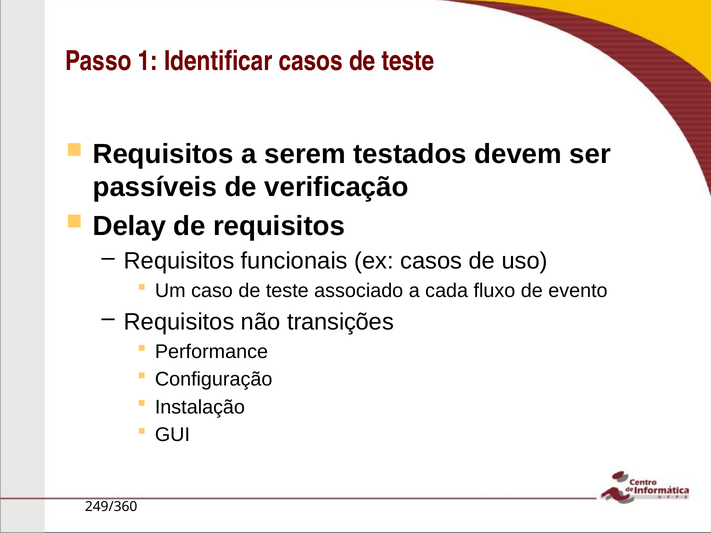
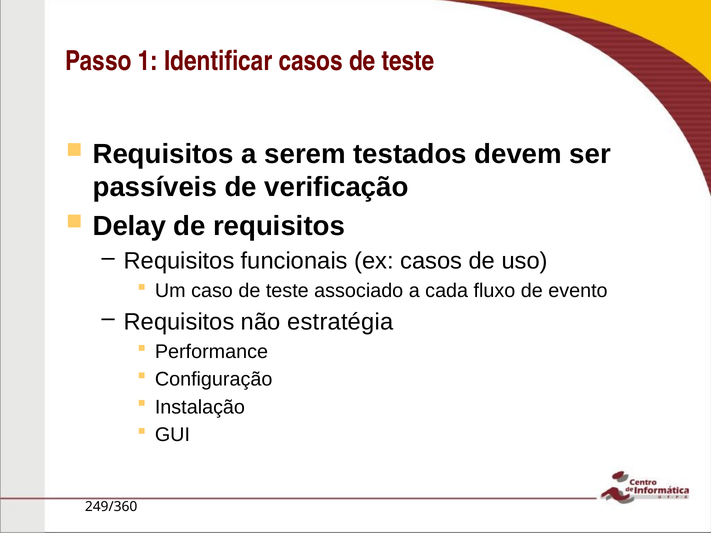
transições: transições -> estratégia (340, 322)
